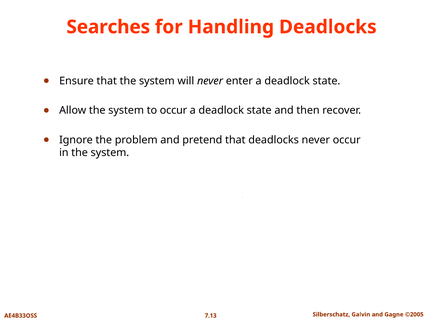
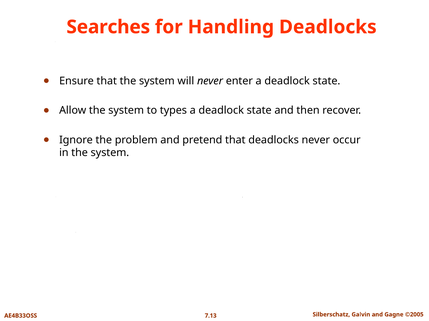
to occur: occur -> types (173, 111)
